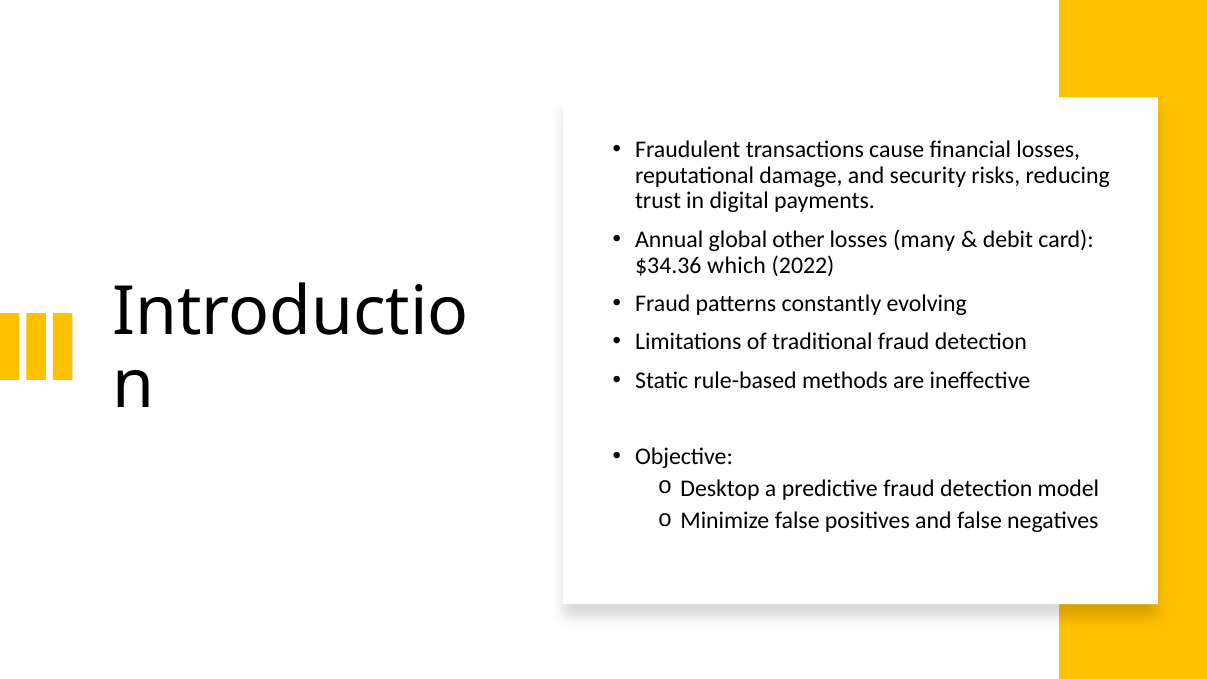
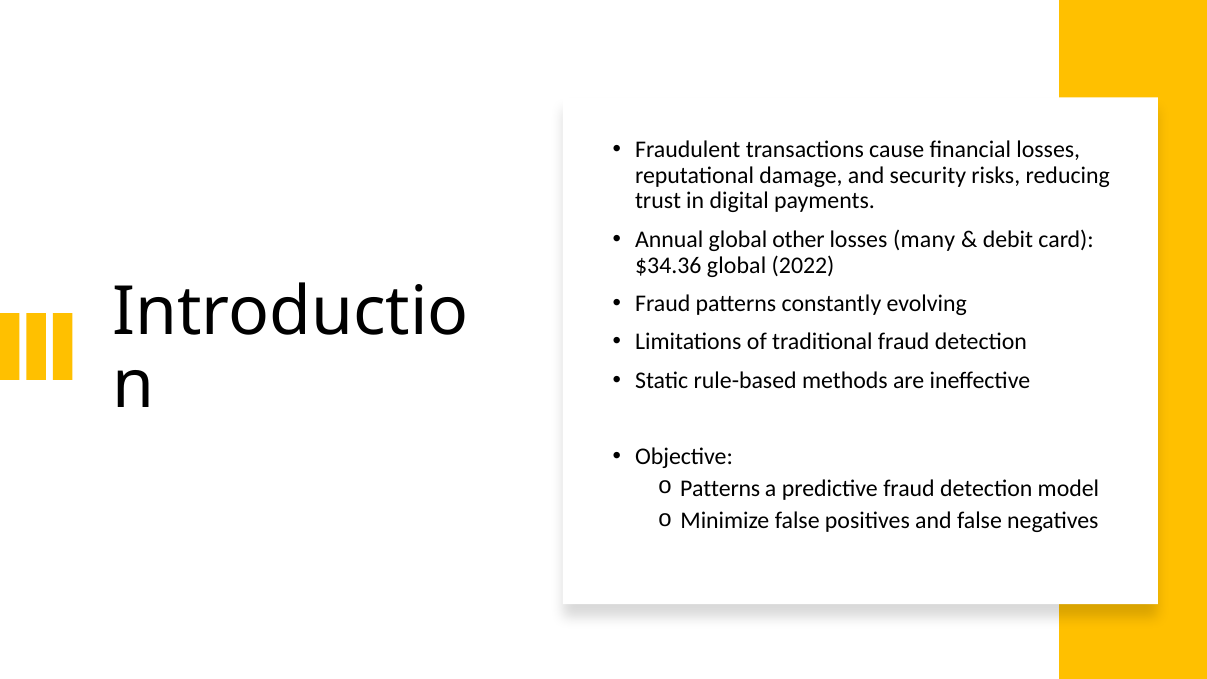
$34.36 which: which -> global (737, 265)
Desktop: Desktop -> Patterns (720, 489)
